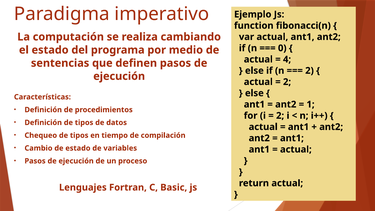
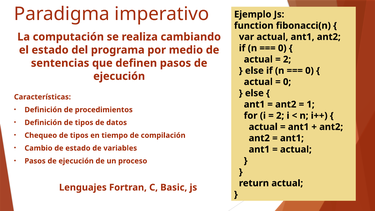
4: 4 -> 2 (287, 59)
2: 2 -> 0 (309, 71)
2: 2 -> 0 (287, 82)
